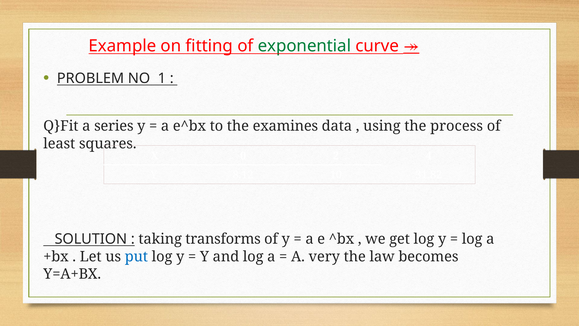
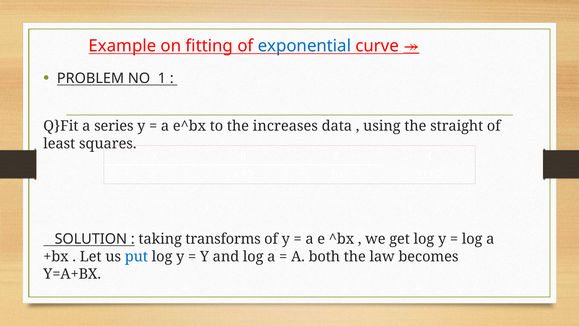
exponential colour: green -> blue (304, 46)
examines: examines -> increases (285, 126)
process: process -> straight (457, 126)
very: very -> both (324, 256)
